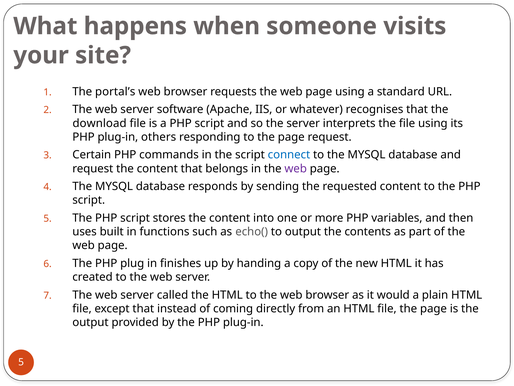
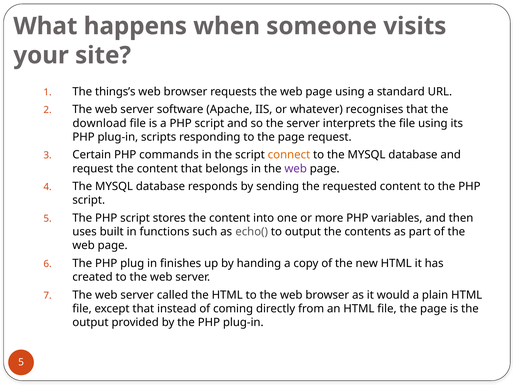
portal’s: portal’s -> things’s (115, 92)
others: others -> scripts (159, 137)
connect colour: blue -> orange (289, 155)
